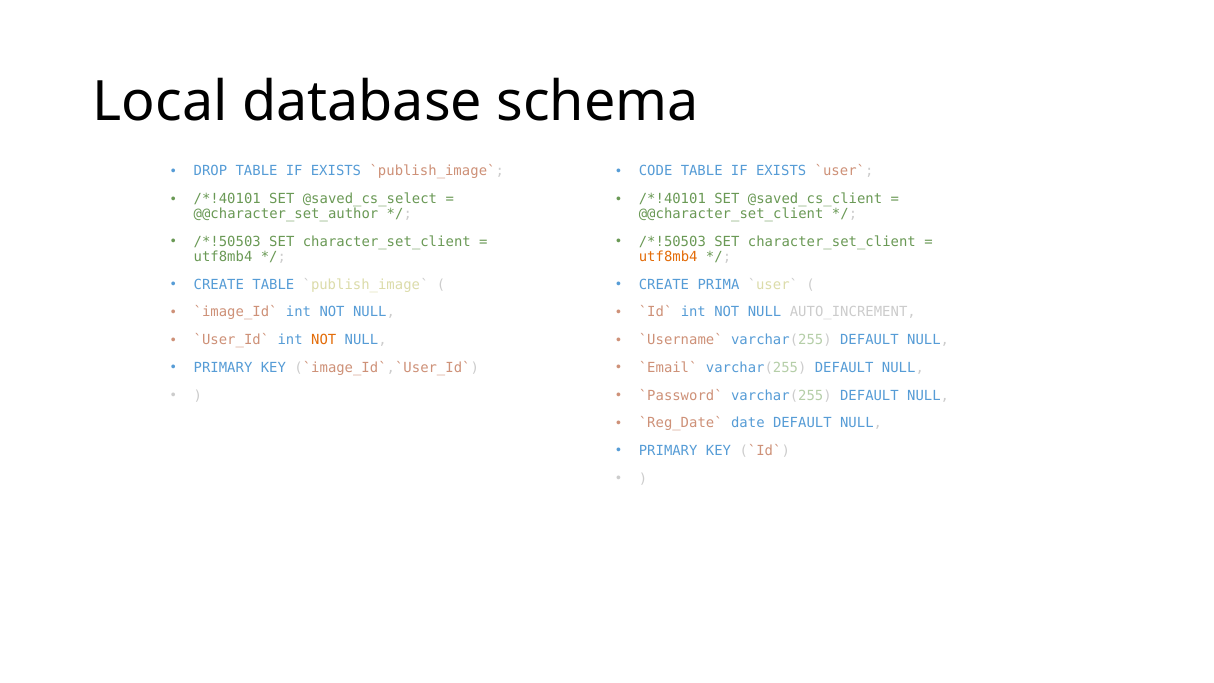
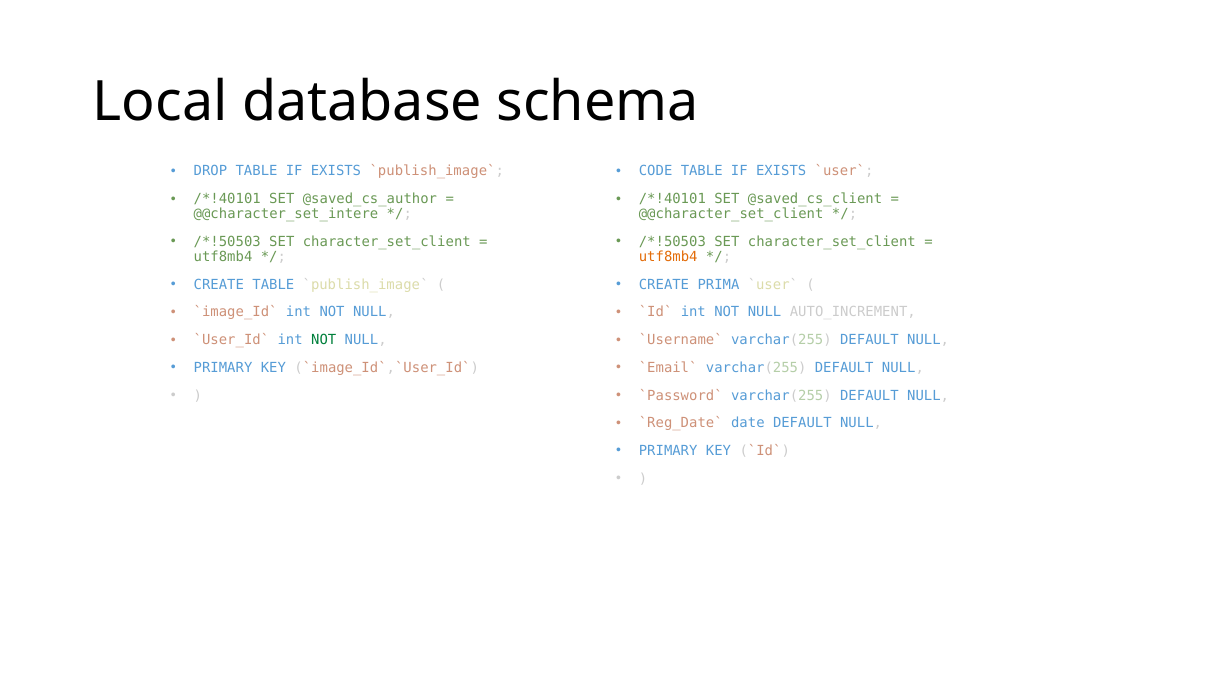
@saved_cs_select: @saved_cs_select -> @saved_cs_author (370, 199)
@@character_set_author: @@character_set_author -> @@character_set_intere (286, 214)
NOT colour: orange -> green (324, 340)
